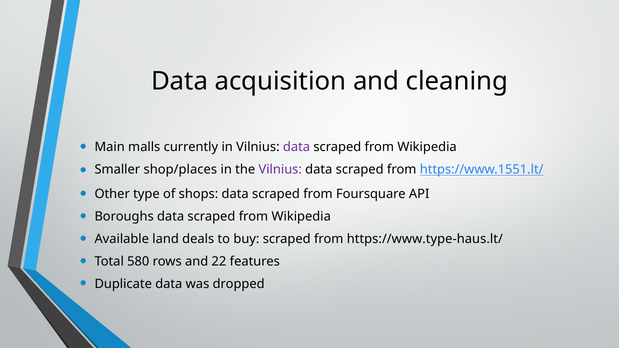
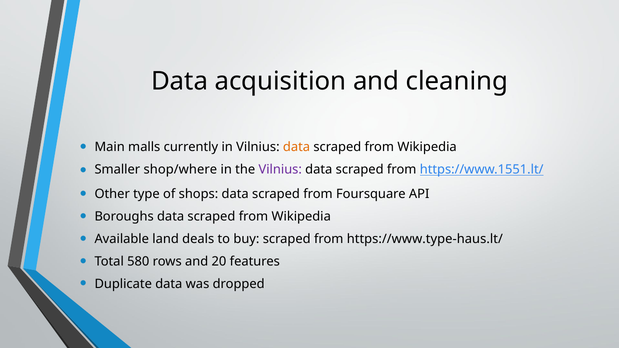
data colour: purple -> orange (296, 147)
shop/places: shop/places -> shop/where (180, 170)
22: 22 -> 20 (219, 262)
